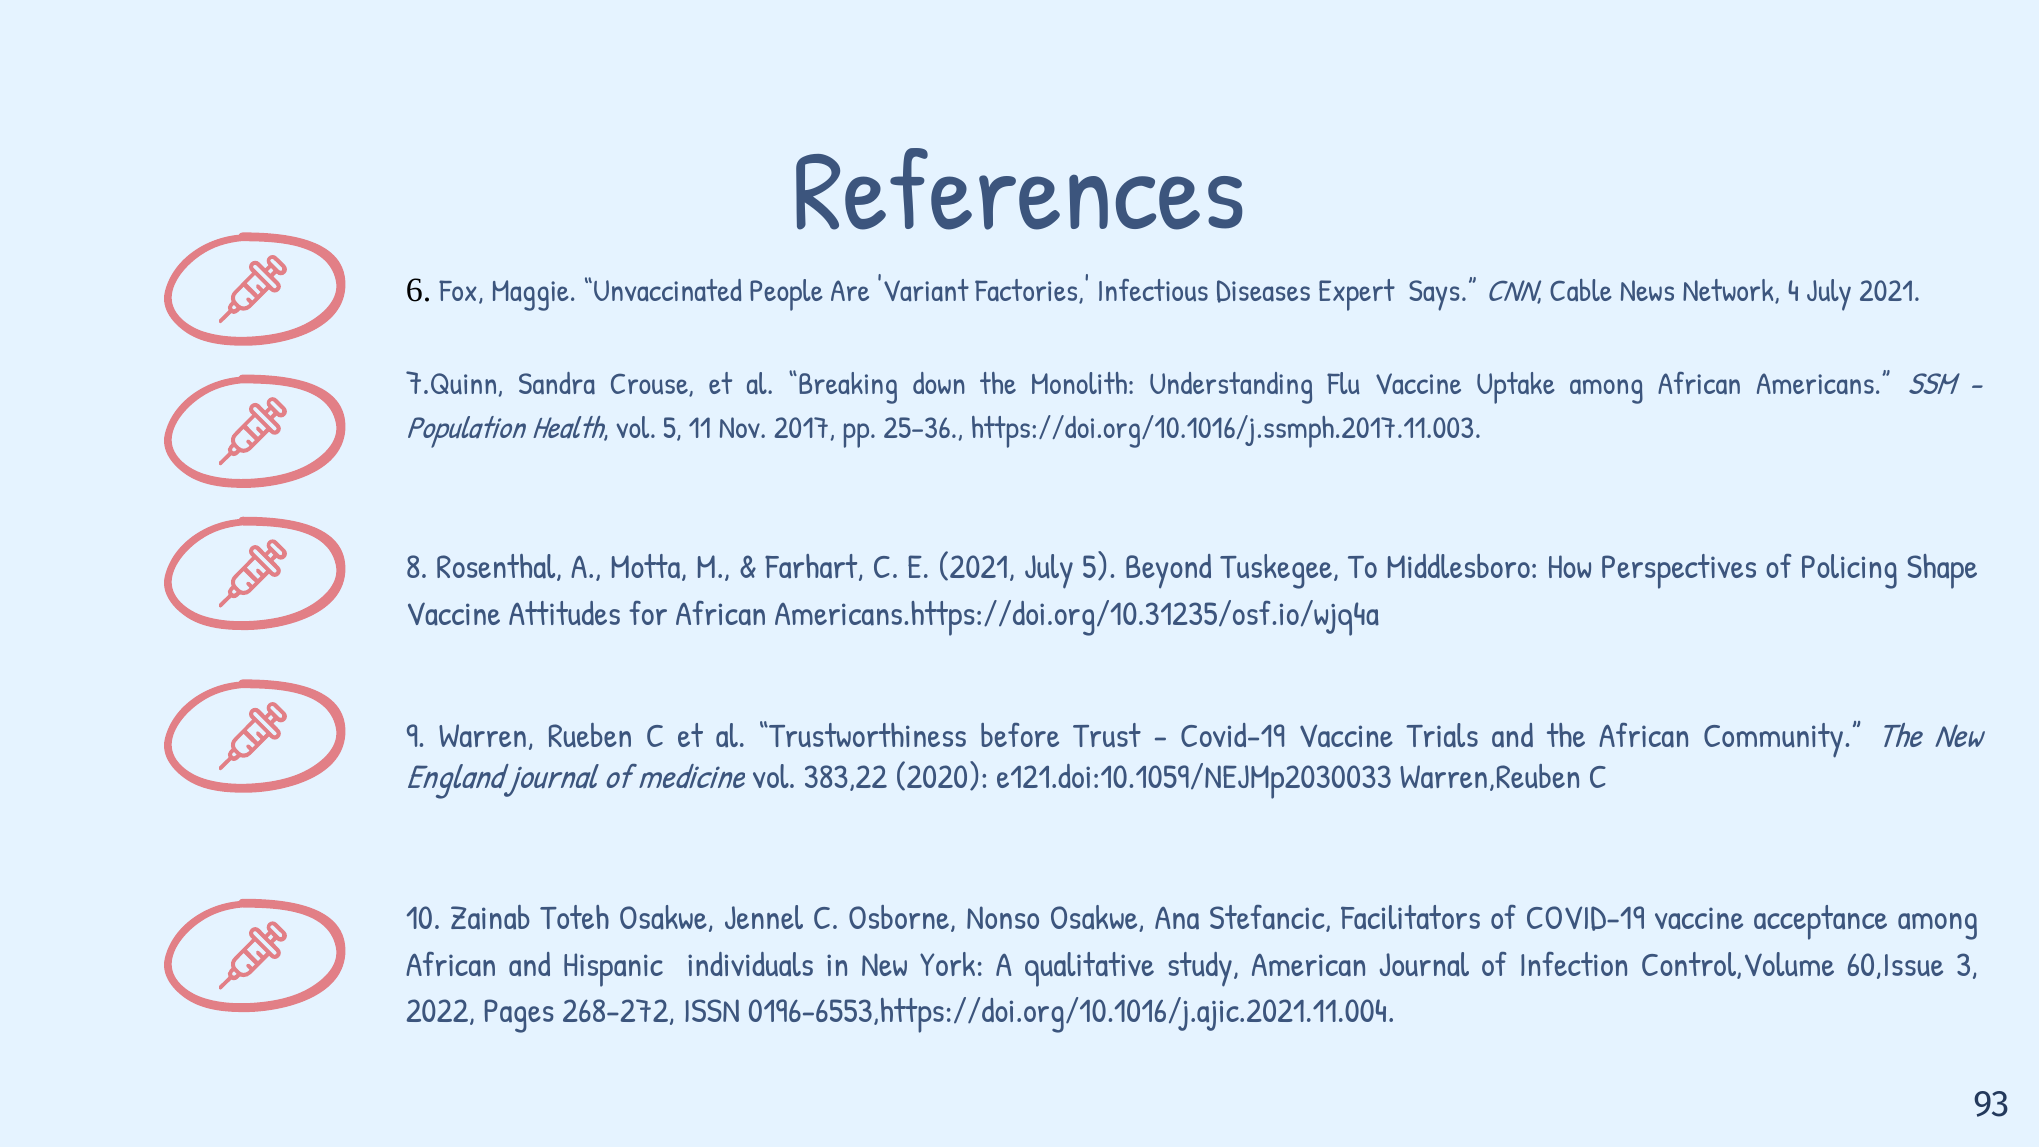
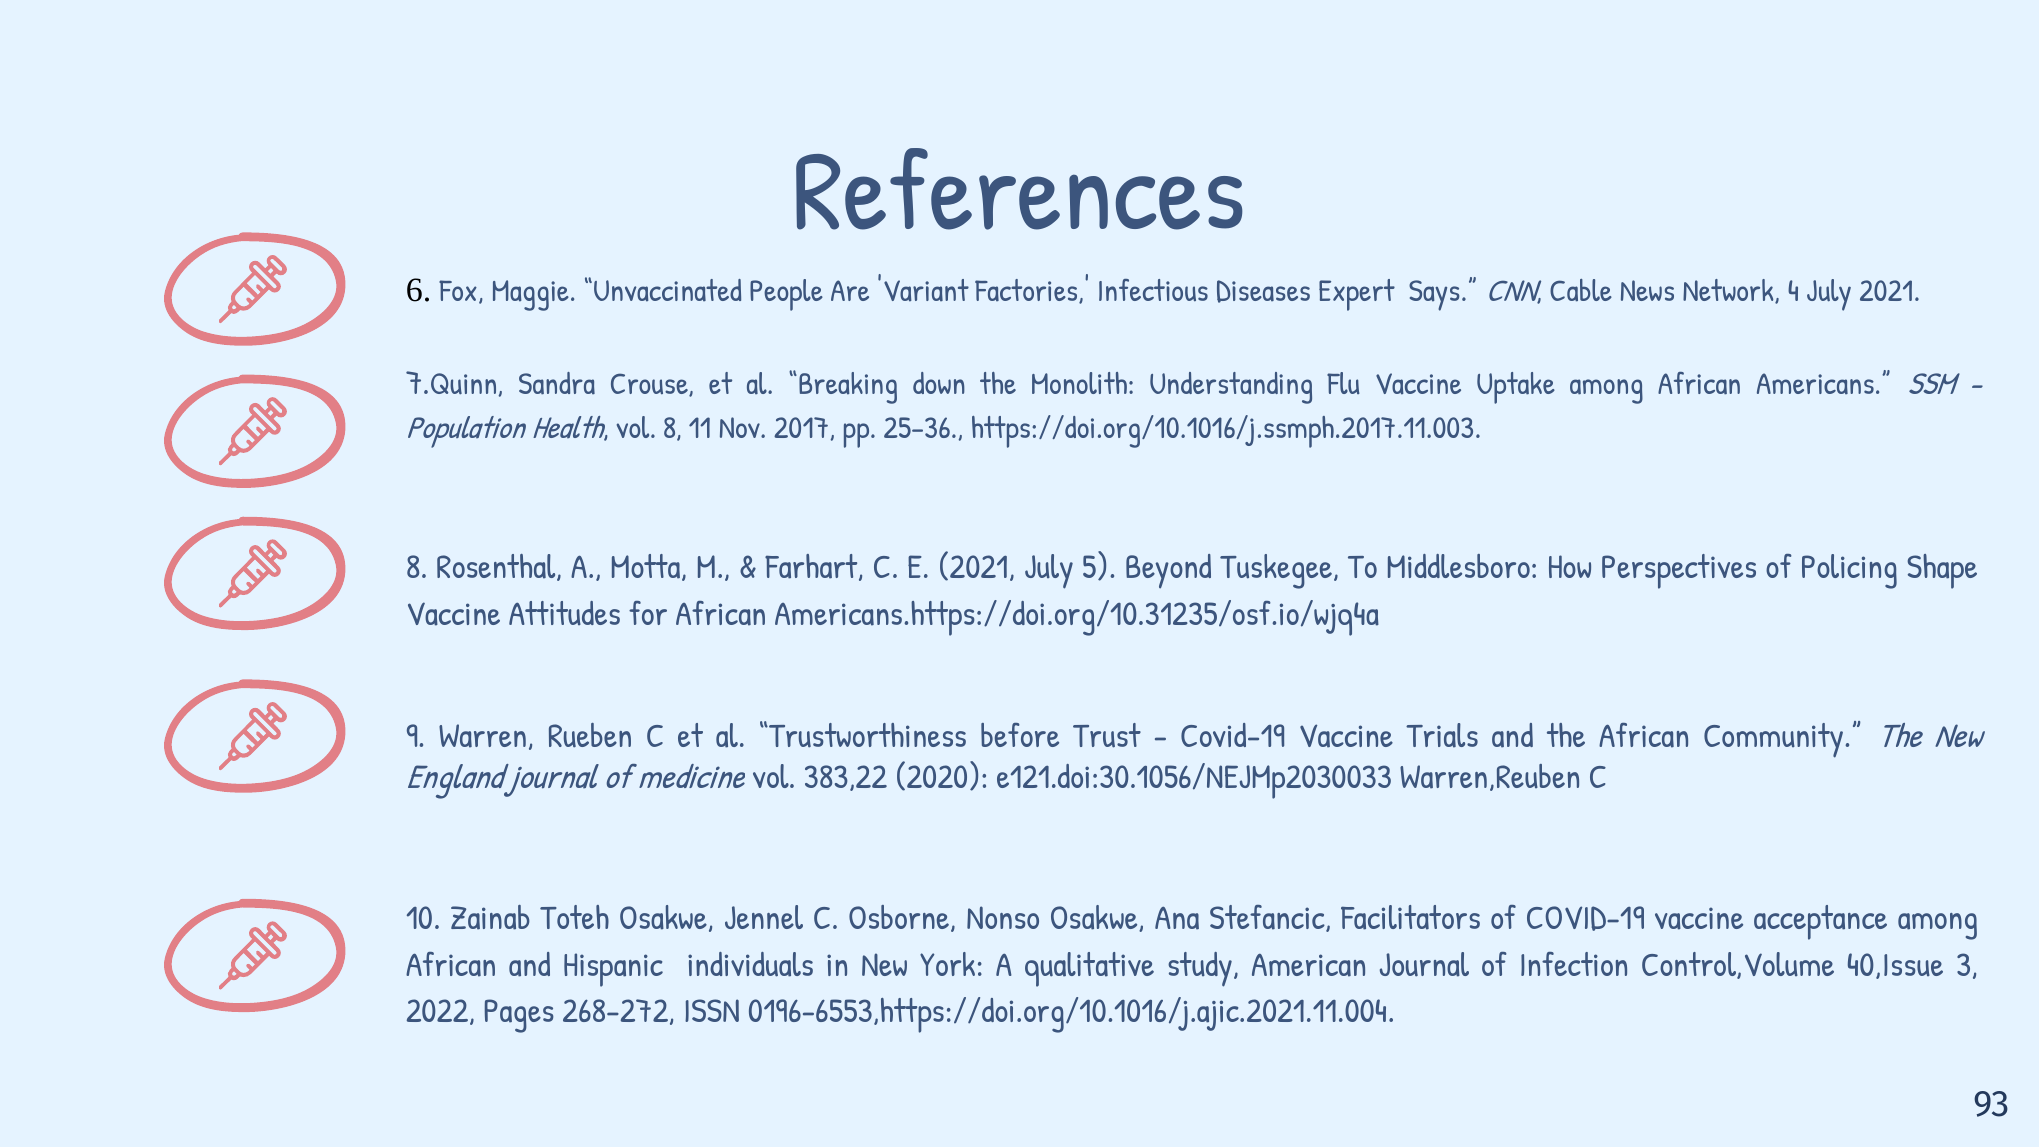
vol 5: 5 -> 8 (673, 428)
e121.doi:10.1059/NEJMp2030033: e121.doi:10.1059/NEJMp2030033 -> e121.doi:30.1056/NEJMp2030033 (1194, 777)
60,Issue: 60,Issue -> 40,Issue (1895, 965)
